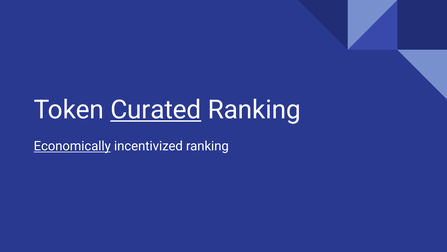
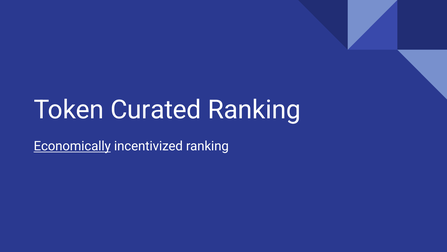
Curated underline: present -> none (156, 109)
